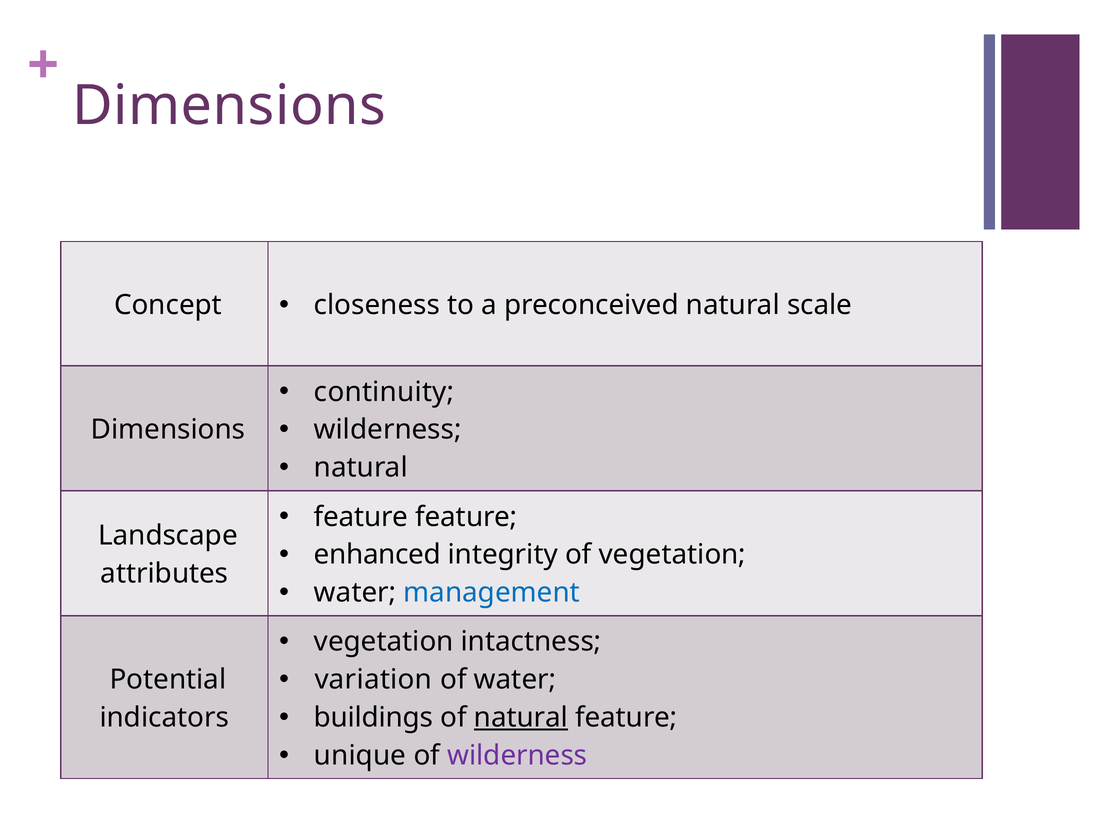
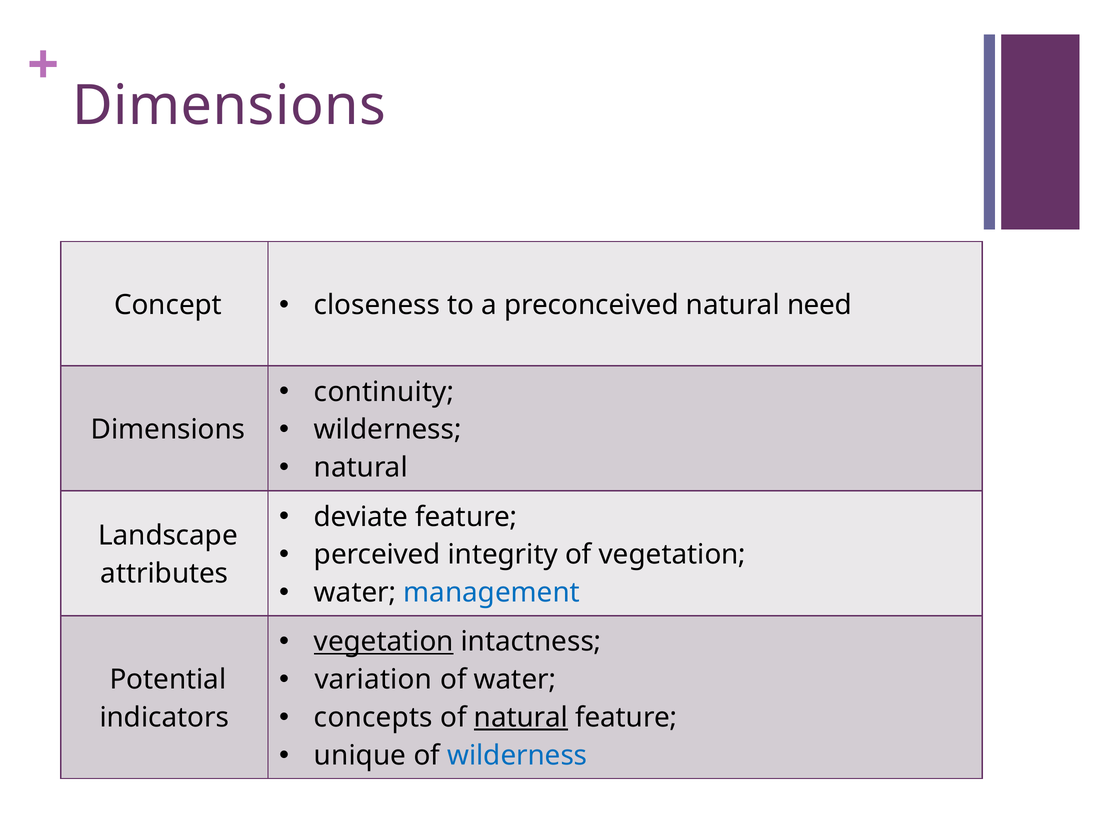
scale: scale -> need (820, 305)
feature: feature -> deviate (361, 517)
enhanced: enhanced -> perceived (377, 555)
vegetation underline: none -> present (384, 642)
buildings: buildings -> concepts (373, 718)
wilderness colour: purple -> blue (517, 756)
